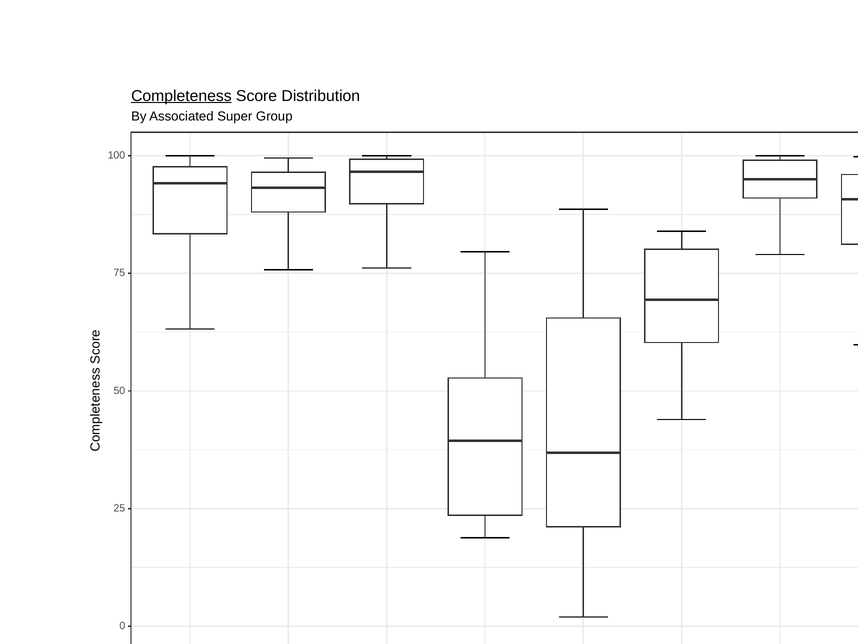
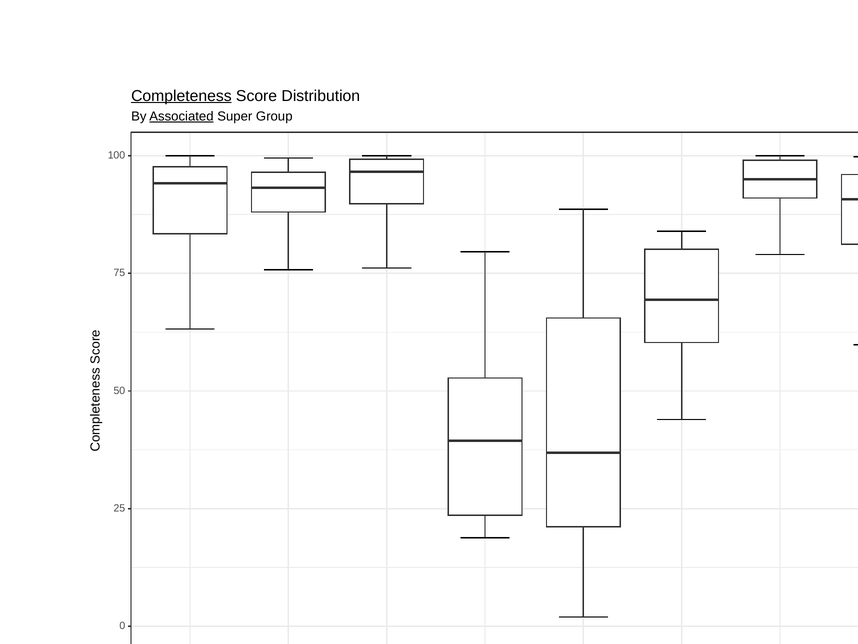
Associated underline: none -> present (181, 116)
